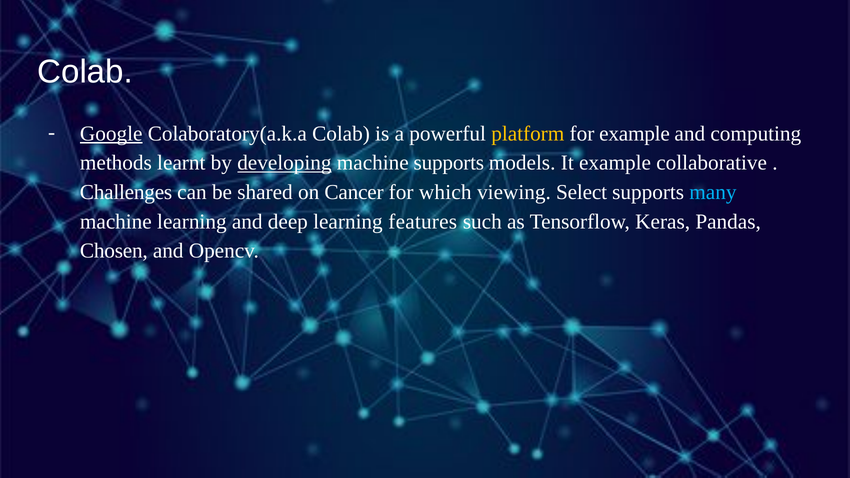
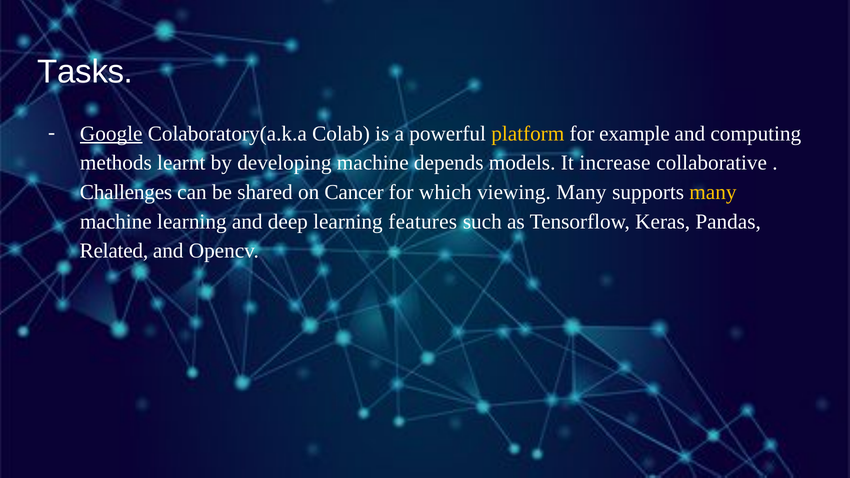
Colab: Colab -> Tasks (85, 72)
developing underline: present -> none (284, 163)
machine supports: supports -> depends (449, 163)
It example: example -> increase (615, 163)
viewing Select: Select -> Many (581, 192)
many colour: light blue -> yellow (713, 192)
Chosen: Chosen -> Related (114, 251)
